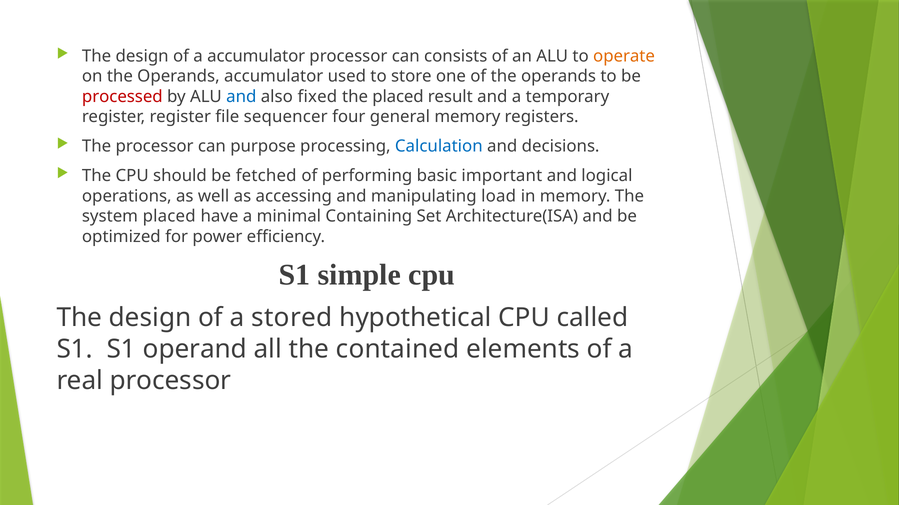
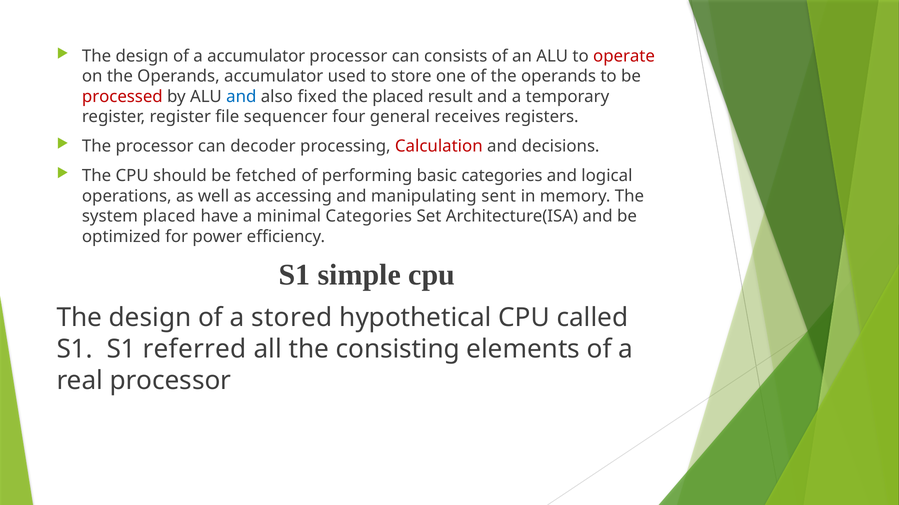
operate colour: orange -> red (624, 56)
general memory: memory -> receives (467, 117)
purpose: purpose -> decoder (263, 147)
Calculation colour: blue -> red (439, 147)
basic important: important -> categories (502, 176)
load: load -> sent (499, 196)
minimal Containing: Containing -> Categories (369, 217)
operand: operand -> referred (195, 349)
contained: contained -> consisting (398, 349)
